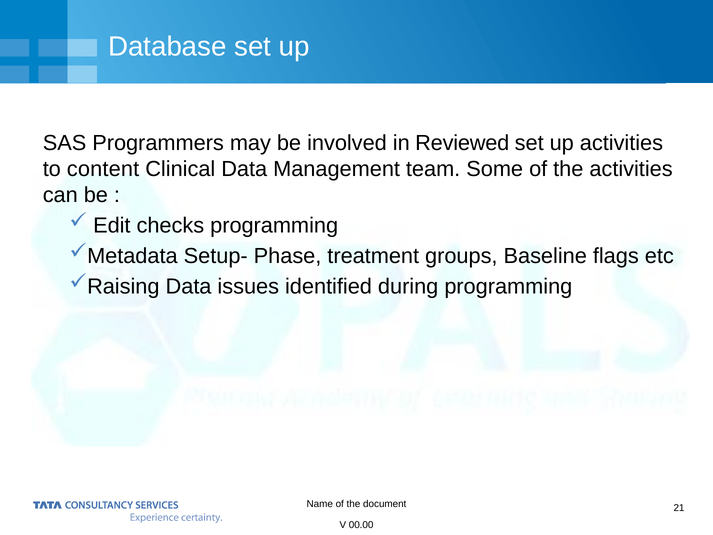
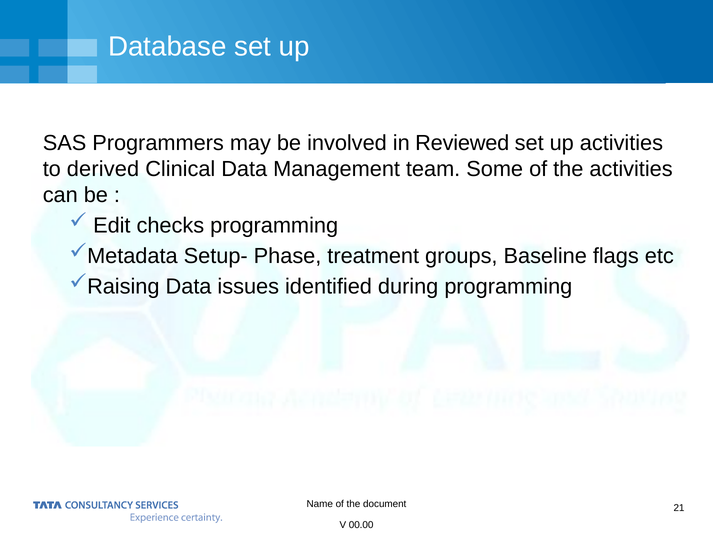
content: content -> derived (103, 169)
